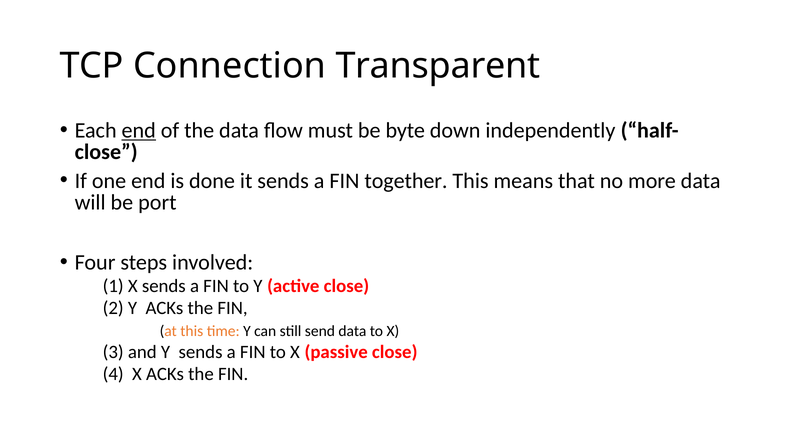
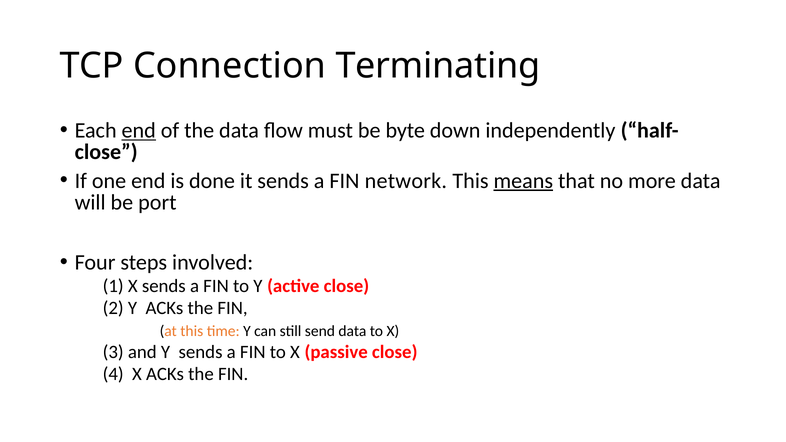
Transparent: Transparent -> Terminating (438, 66)
together: together -> network (406, 181)
means underline: none -> present (523, 181)
